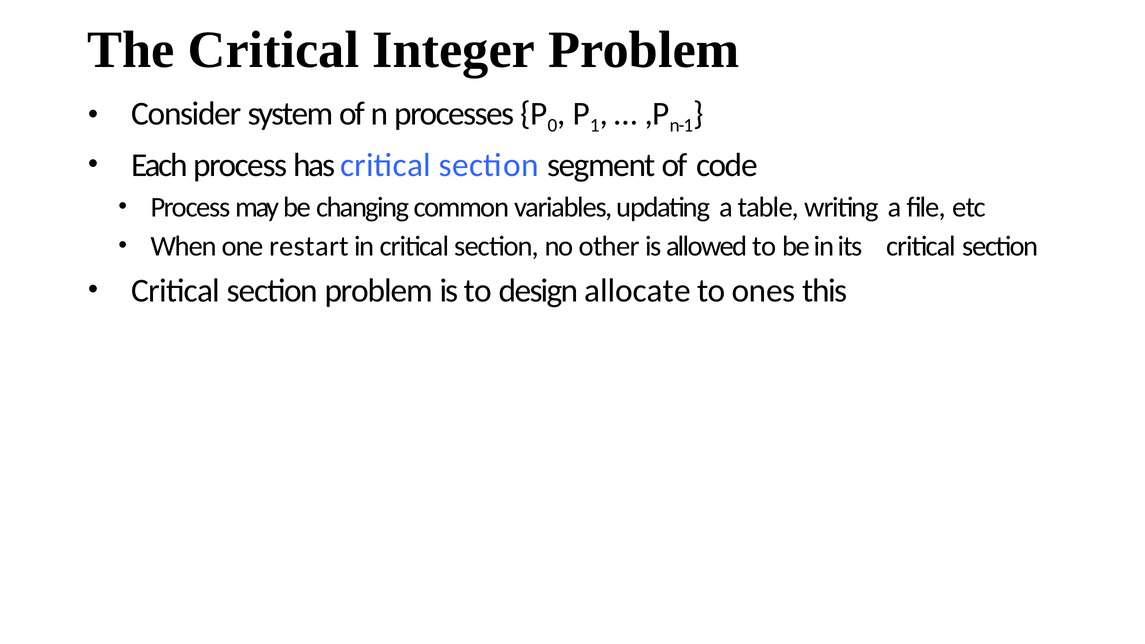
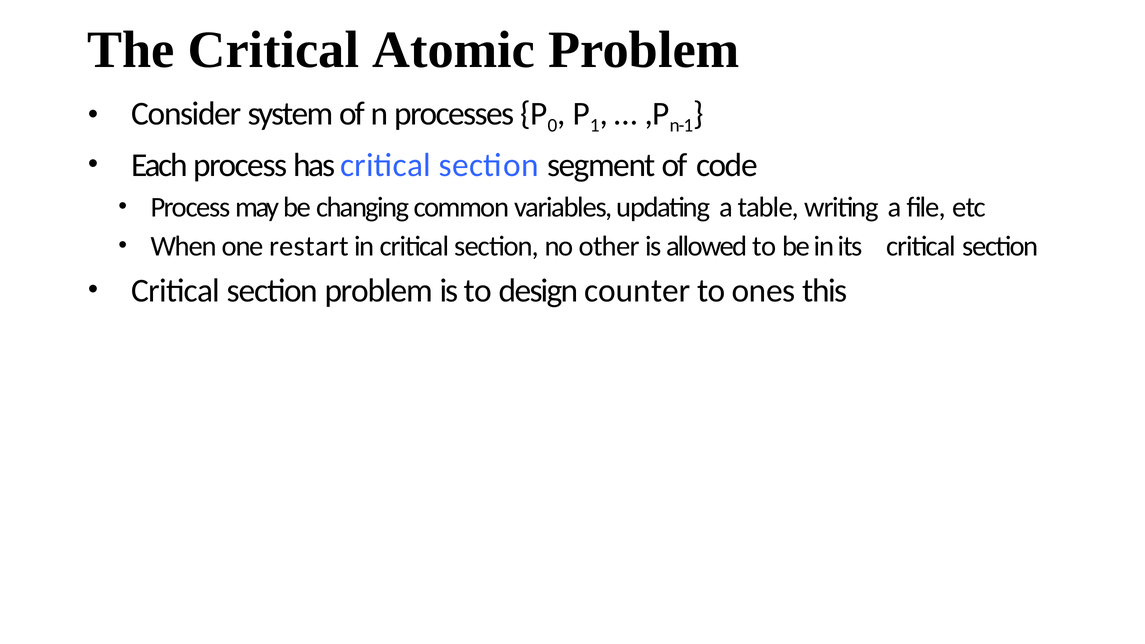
Integer: Integer -> Atomic (454, 50)
allocate: allocate -> counter (637, 291)
